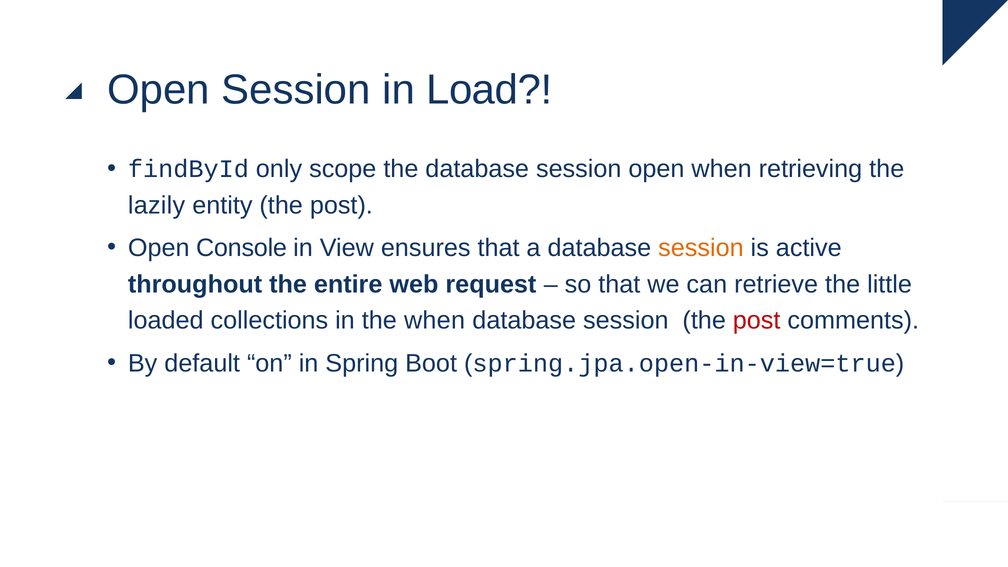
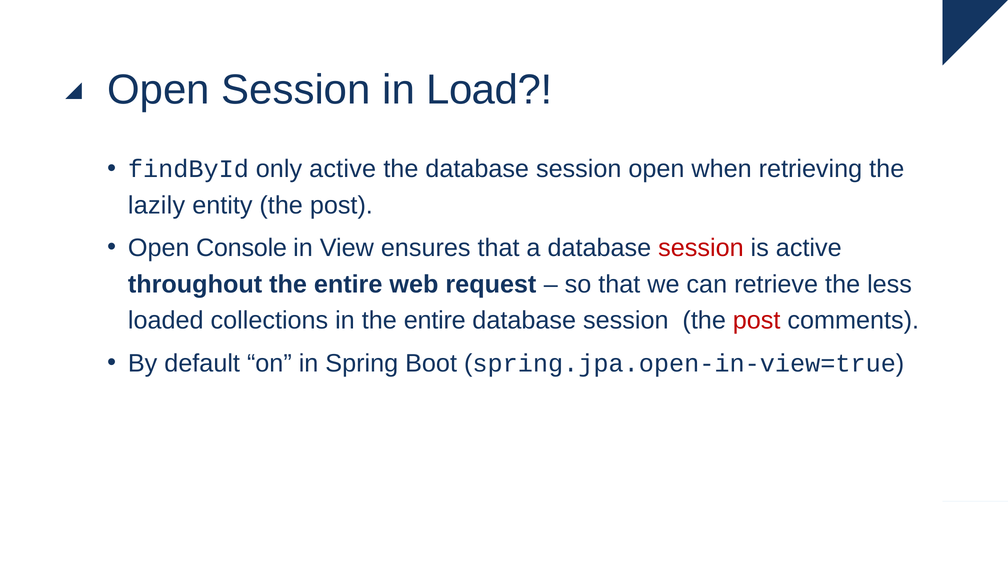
only scope: scope -> active (343, 169)
session colour: orange -> red (701, 248)
little: little -> less (890, 284)
in the when: when -> entire (435, 321)
